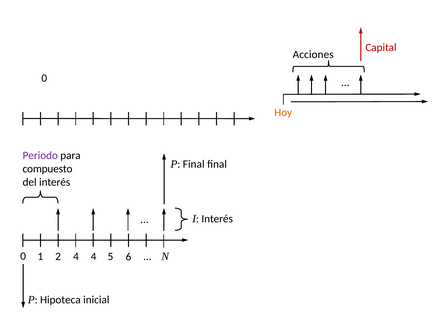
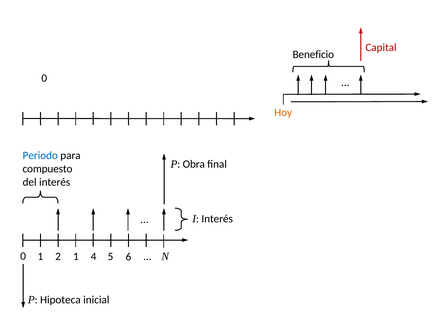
Acciones: Acciones -> Beneficio (313, 55)
Periodo colour: purple -> blue (40, 156)
P Final: Final -> Obra (194, 164)
2 4: 4 -> 1 (76, 257)
